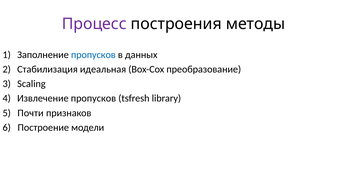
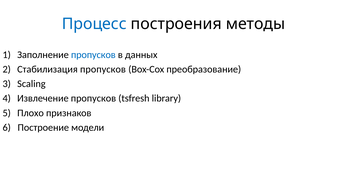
Процесс colour: purple -> blue (94, 24)
Стабилизация идеальная: идеальная -> пропусков (103, 69)
Почти: Почти -> Плохо (31, 113)
